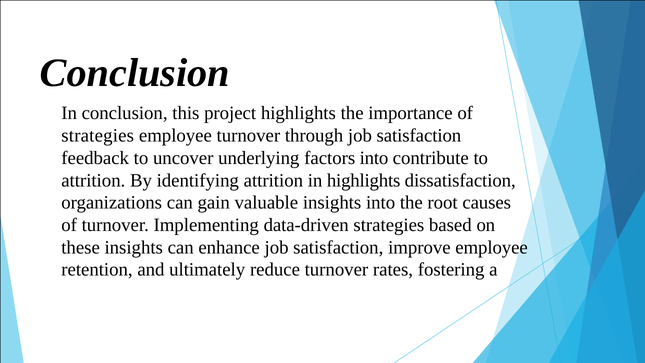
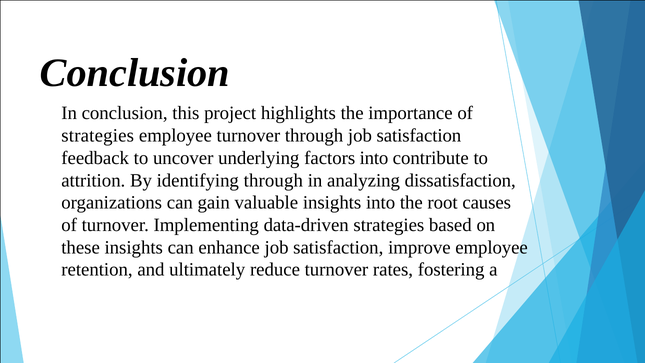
identifying attrition: attrition -> through (273, 180)
in highlights: highlights -> analyzing (364, 180)
